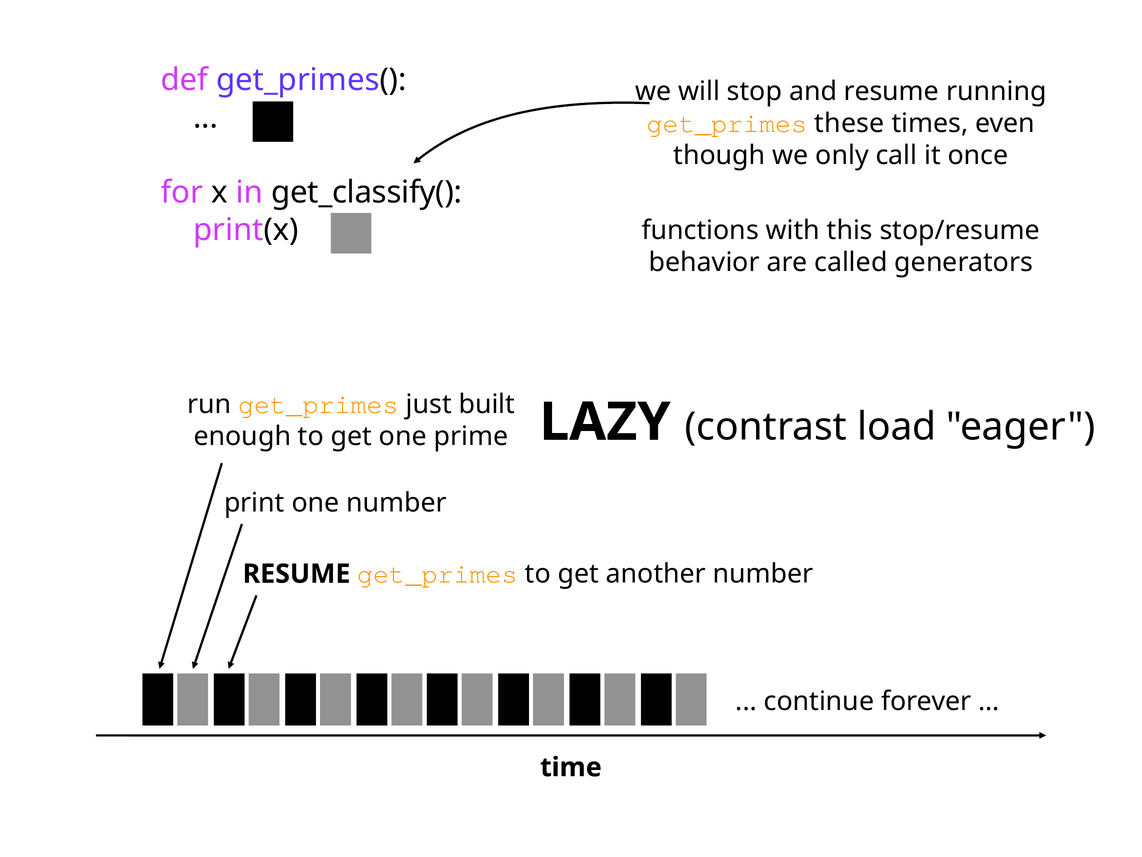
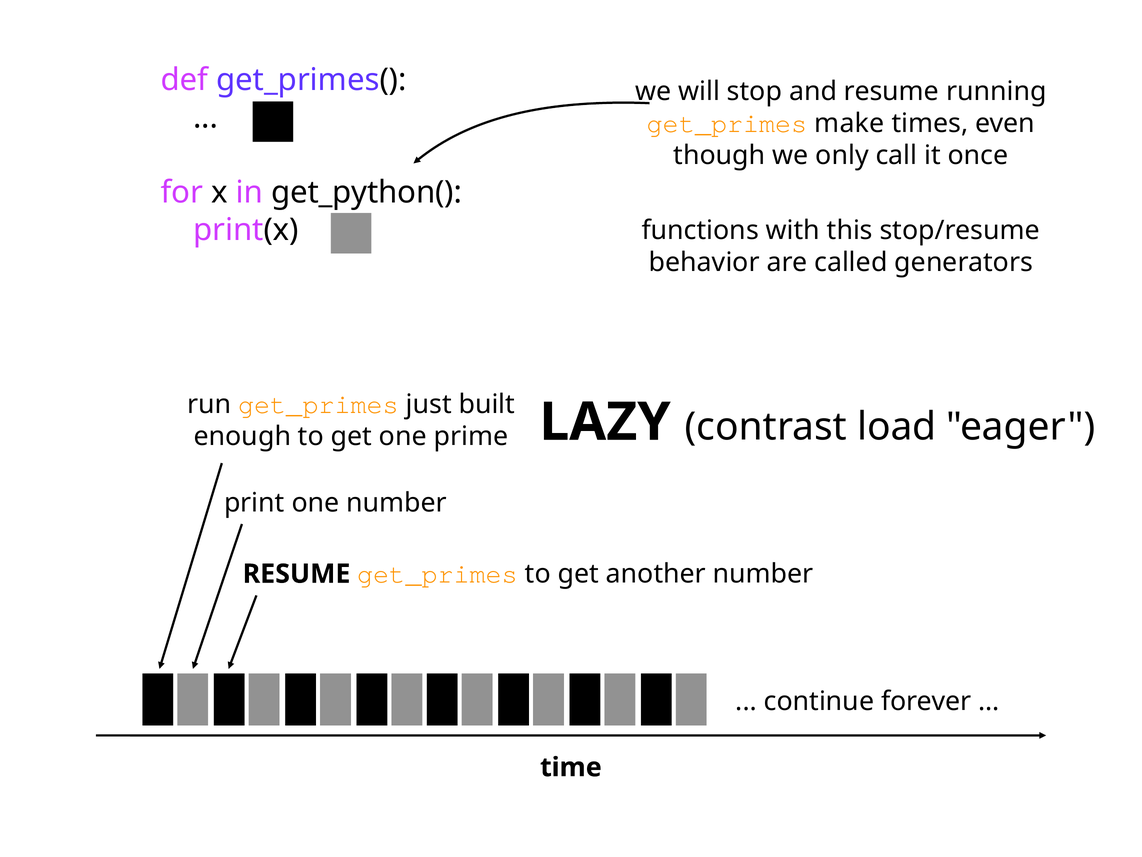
these: these -> make (849, 123)
get_classify(: get_classify( -> get_python( (367, 192)
